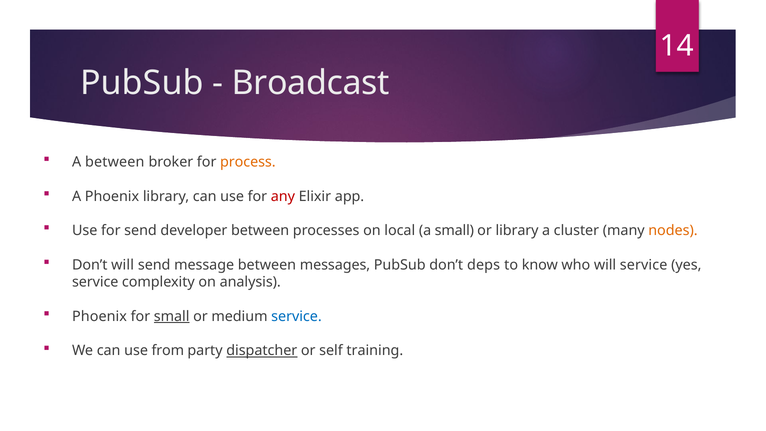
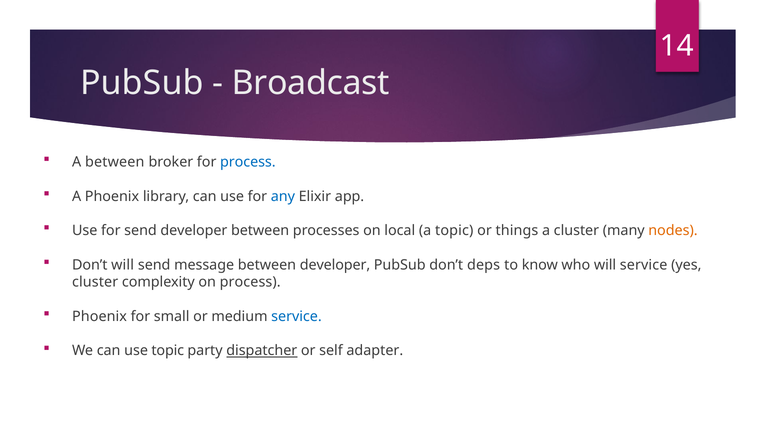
process colour: orange -> blue (248, 162)
any colour: red -> blue (283, 196)
a small: small -> topic (454, 231)
or library: library -> things (517, 231)
between messages: messages -> developer (335, 265)
service: service -> cluster (95, 282)
on analysis: analysis -> process (250, 282)
small underline: present -> none (172, 316)
use from: from -> topic (168, 351)
training: training -> adapter (375, 351)
